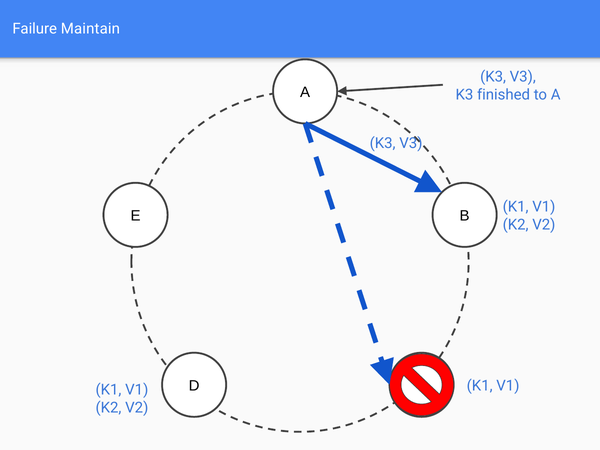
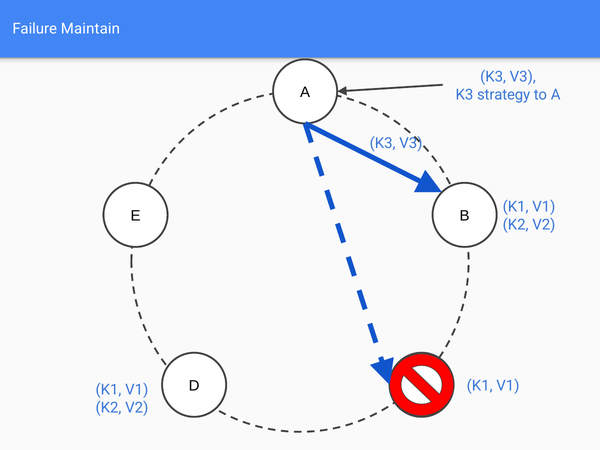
finished: finished -> strategy (504, 95)
